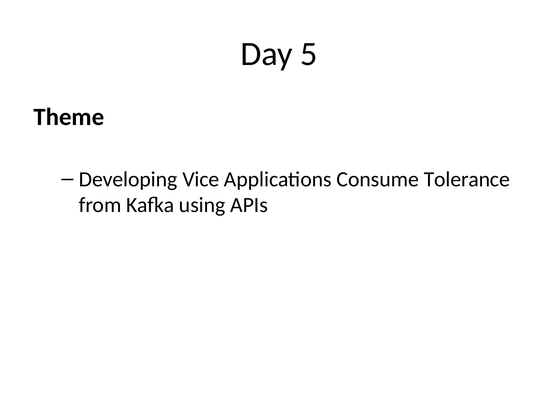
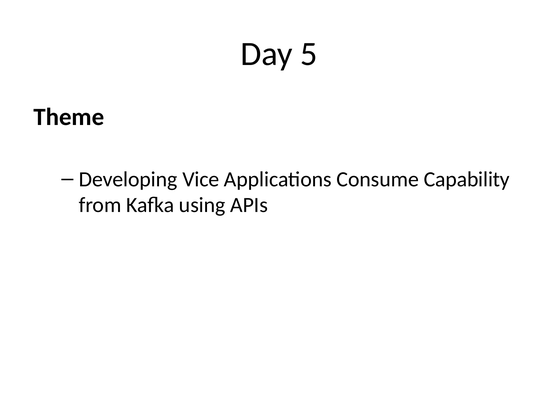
Tolerance: Tolerance -> Capability (467, 179)
